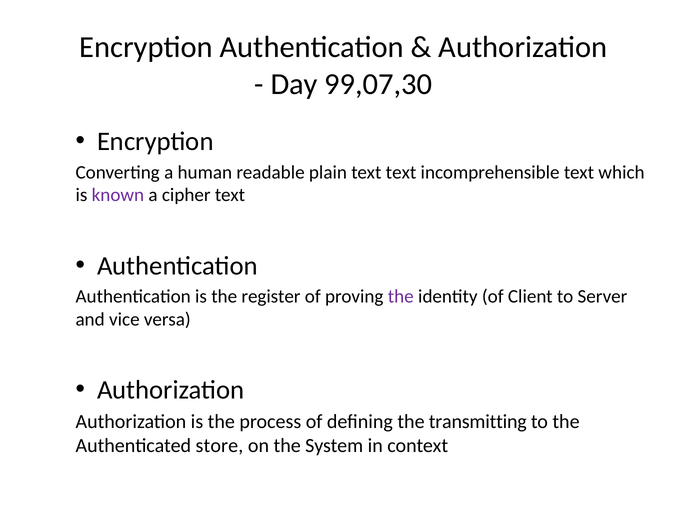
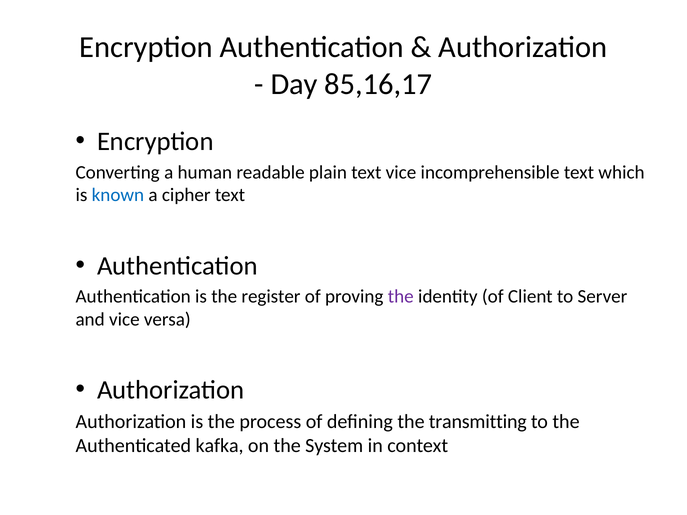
99,07,30: 99,07,30 -> 85,16,17 (378, 84)
text text: text -> vice (401, 172)
known colour: purple -> blue (118, 195)
store: store -> kafka (220, 446)
